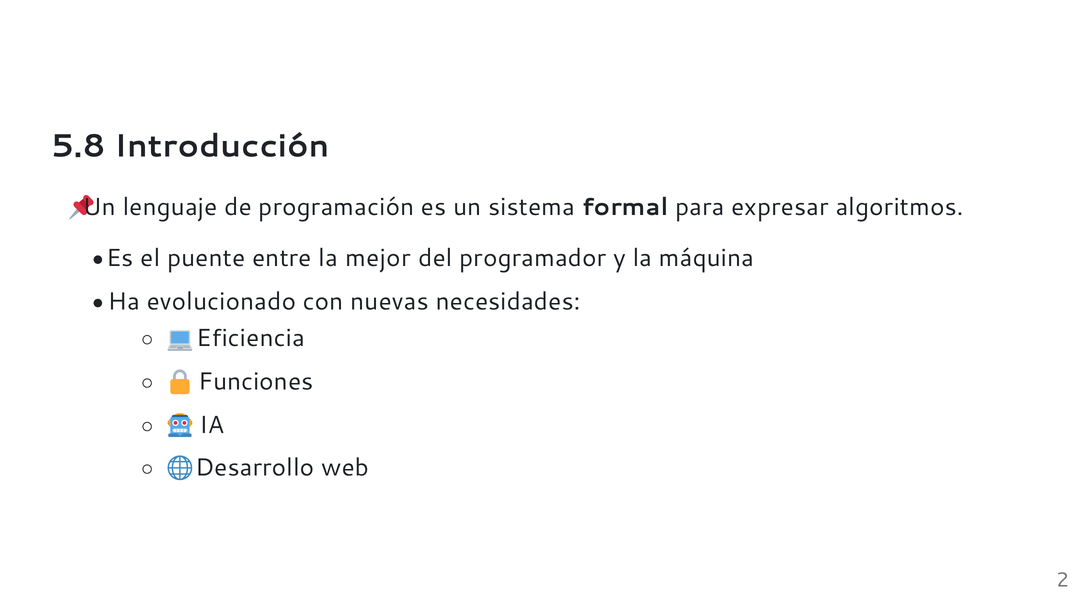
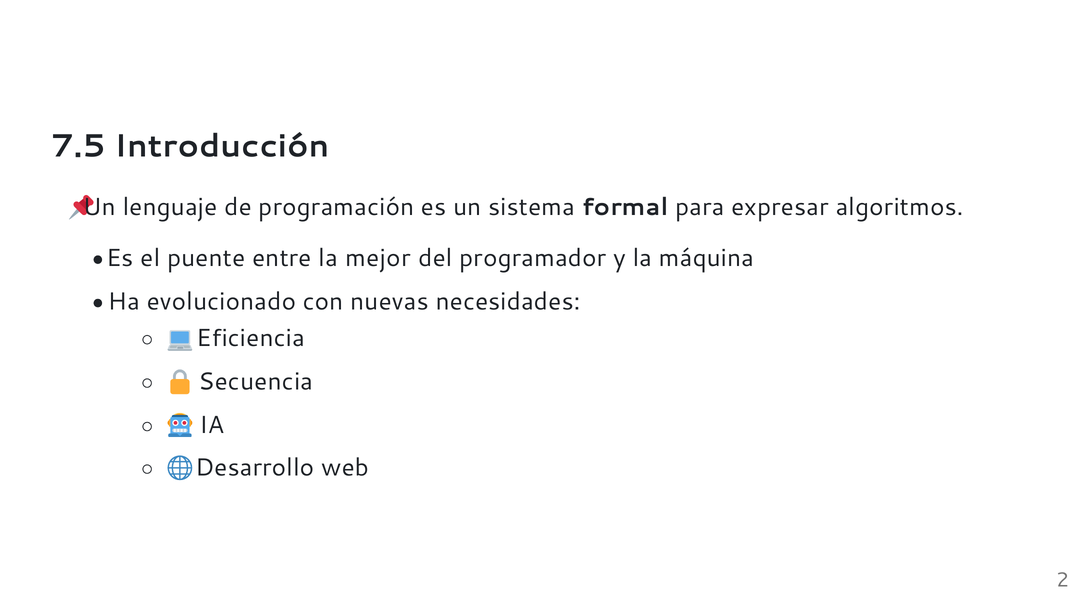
5.8: 5.8 -> 7.5 (78, 146)
Funciones: Funciones -> Secuencia (256, 381)
